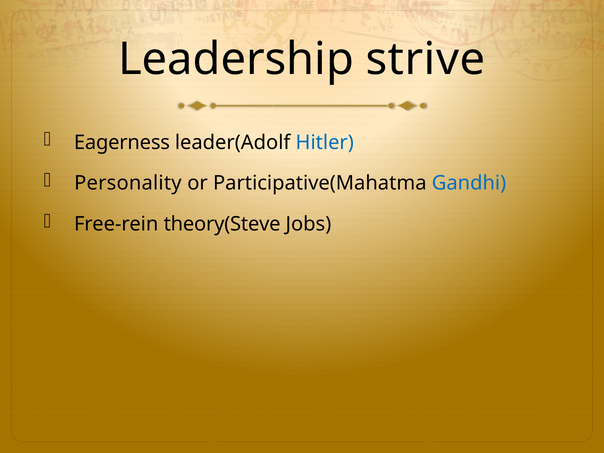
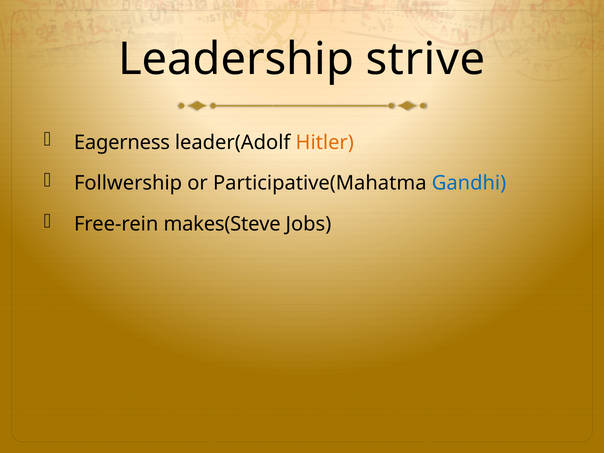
Hitler colour: blue -> orange (325, 142)
Personality: Personality -> Follwership (128, 183)
theory(Steve: theory(Steve -> makes(Steve (222, 224)
